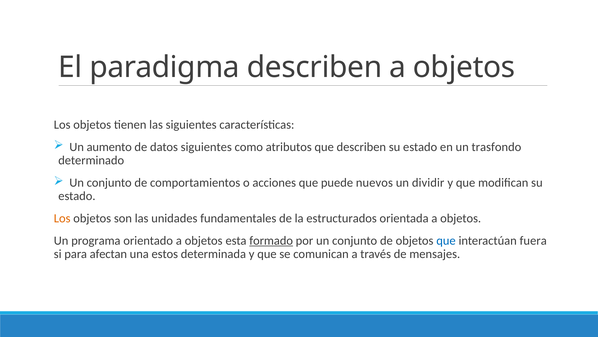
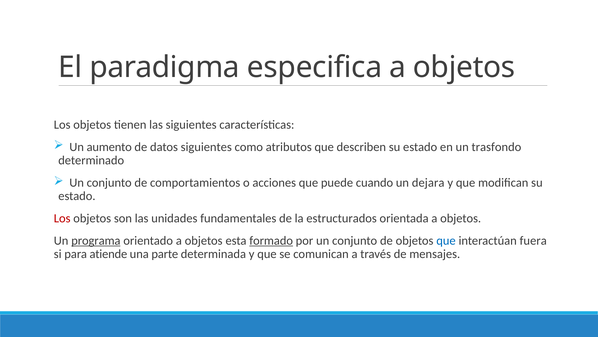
paradigma describen: describen -> especifica (315, 67)
nuevos: nuevos -> cuando (374, 182)
dividir: dividir -> dejara (428, 182)
Los colour: orange -> red (62, 218)
programa underline: none -> present (96, 240)
afectan: afectan -> atiende (108, 254)
estos: estos -> parte (165, 254)
